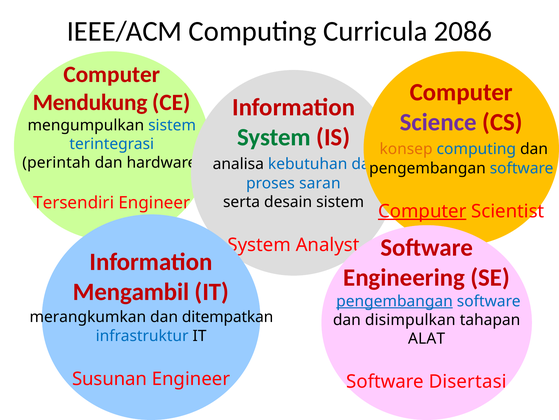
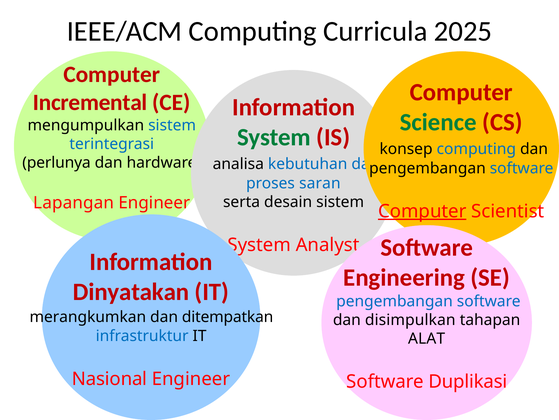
2086: 2086 -> 2025 (463, 31)
Mendukung: Mendukung -> Incremental (90, 102)
Science colour: purple -> green (438, 122)
konsep colour: orange -> black (406, 149)
perintah: perintah -> perlunya (57, 162)
Tersendiri: Tersendiri -> Lapangan (74, 202)
Mengambil: Mengambil -> Dinyatakan (131, 291)
pengembangan underline: present -> none (395, 301)
Susunan: Susunan -> Nasional (110, 378)
Disertasi: Disertasi -> Duplikasi (468, 381)
